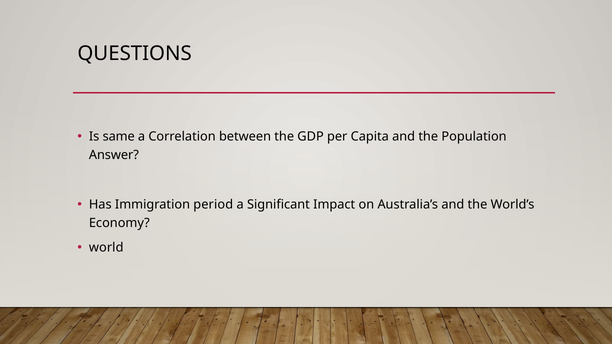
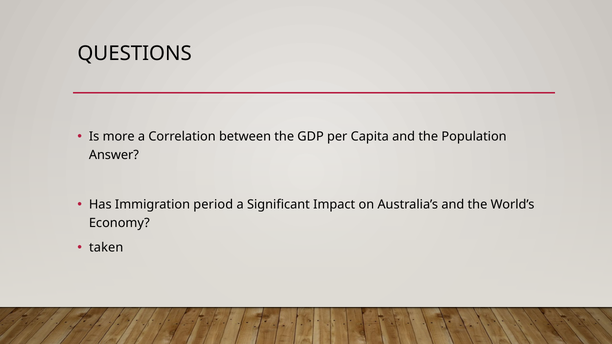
same: same -> more (119, 137)
world: world -> taken (106, 248)
